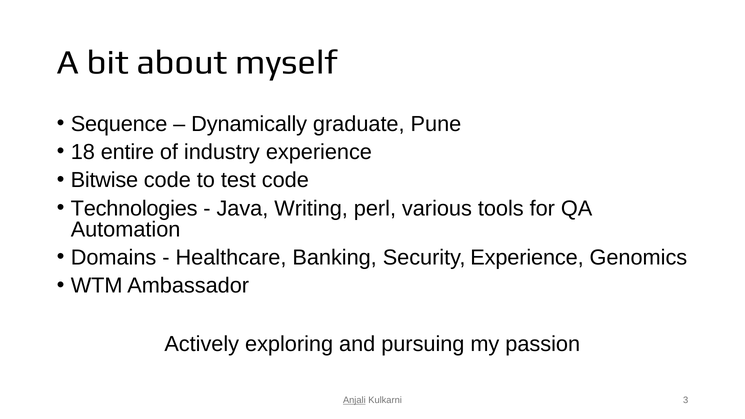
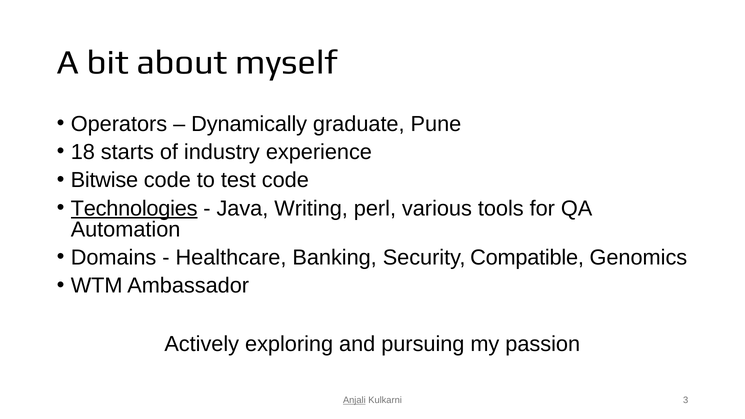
Sequence: Sequence -> Operators (119, 124)
entire: entire -> starts (127, 152)
Technologies underline: none -> present (134, 208)
Security Experience: Experience -> Compatible (527, 258)
